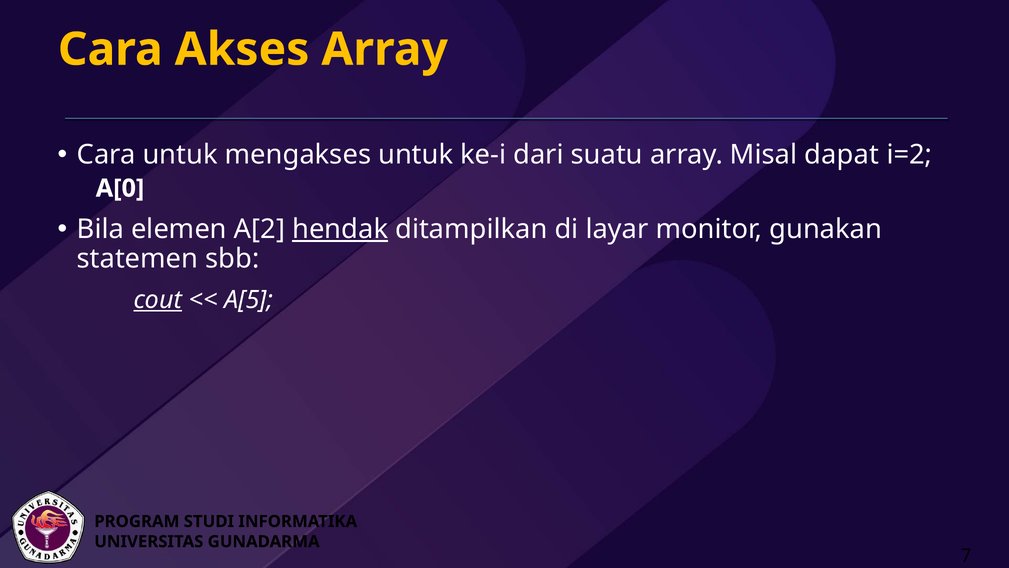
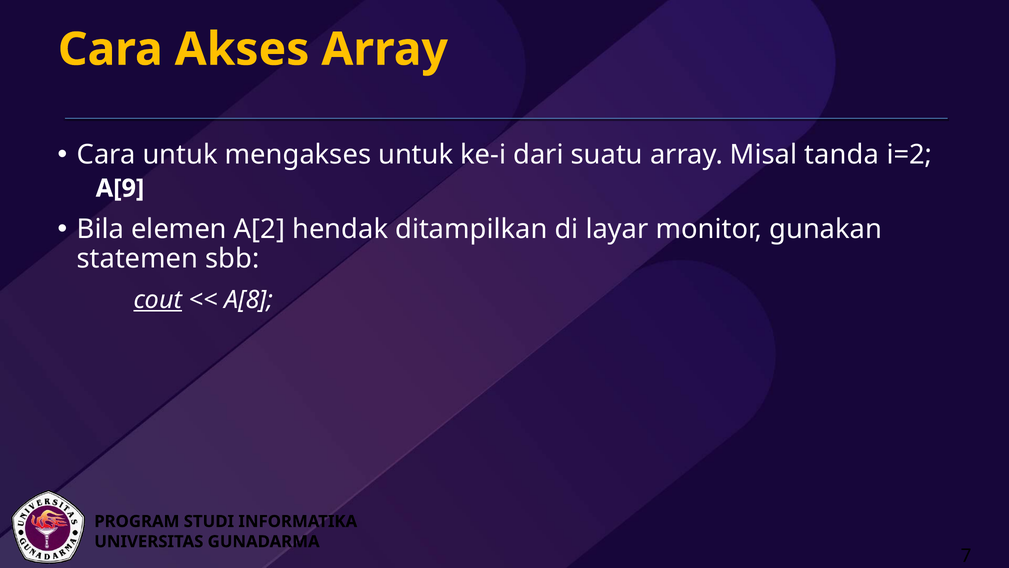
dapat: dapat -> tanda (842, 155)
A[0: A[0 -> A[9 (120, 188)
hendak underline: present -> none (340, 229)
A[5: A[5 -> A[8 (249, 300)
